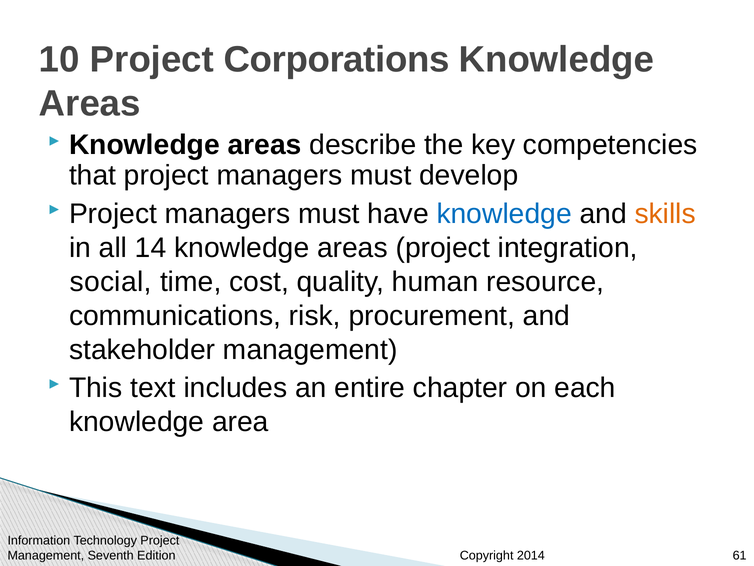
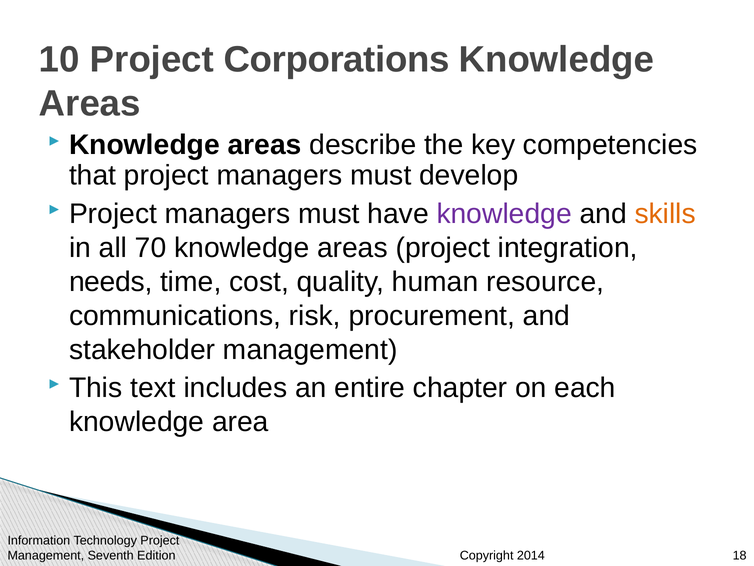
knowledge colour: blue -> purple (504, 214)
14: 14 -> 70 (151, 248)
social: social -> needs (111, 282)
61: 61 -> 18 (740, 555)
